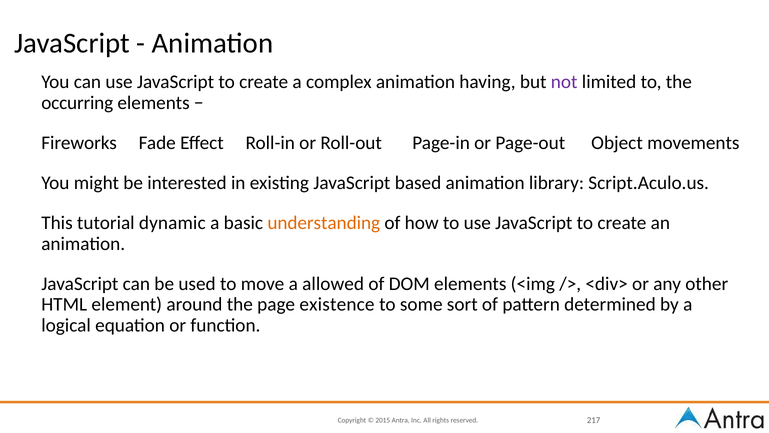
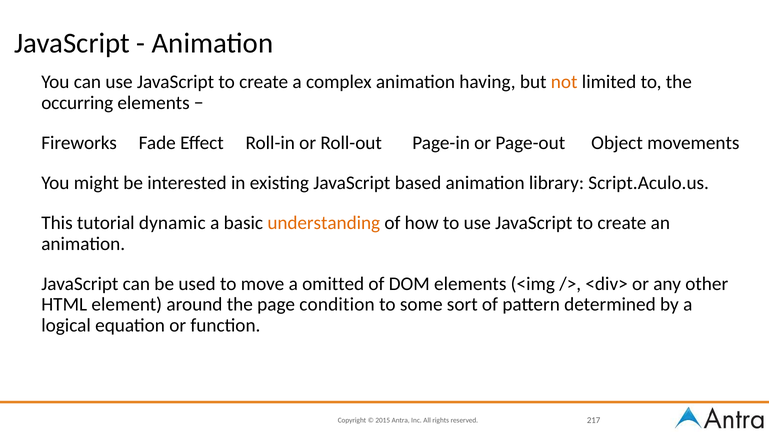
not colour: purple -> orange (564, 82)
allowed: allowed -> omitted (333, 284)
existence: existence -> condition (337, 304)
